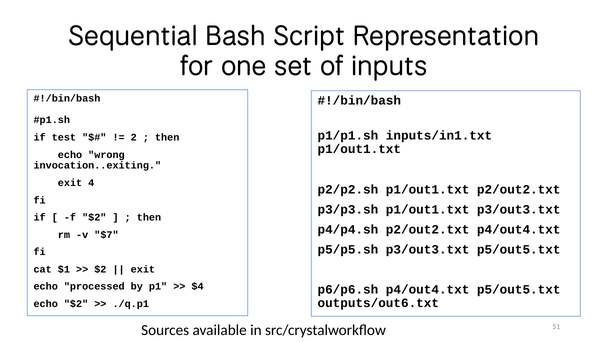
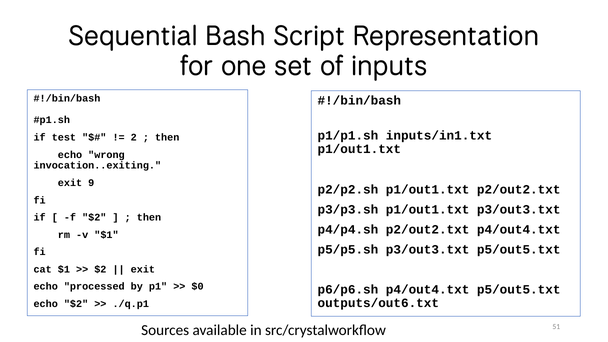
4: 4 -> 9 (91, 183)
v $7: $7 -> $1 (106, 235)
$4: $4 -> $0 (198, 287)
